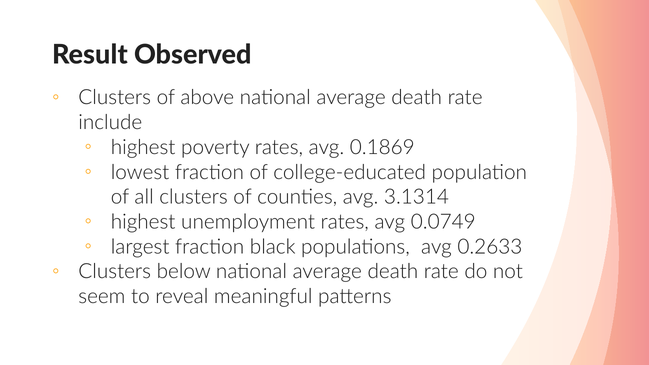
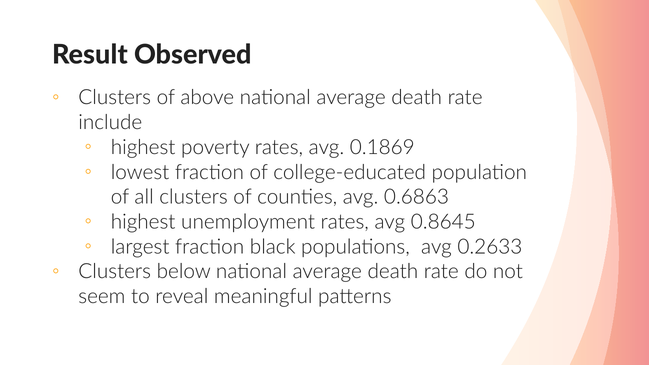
3.1314: 3.1314 -> 0.6863 (416, 197)
0.0749: 0.0749 -> 0.8645 (443, 222)
